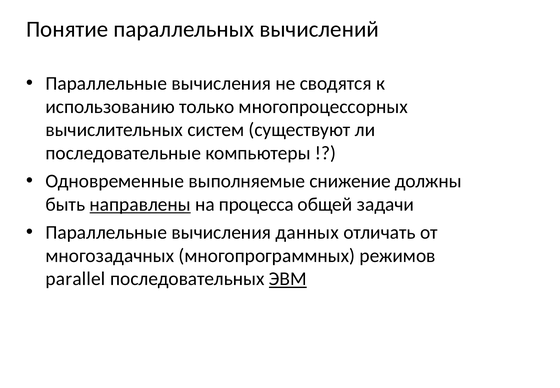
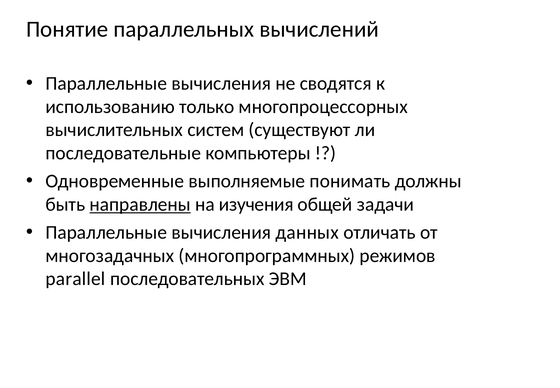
снижение: снижение -> понимать (350, 181)
процесса: процесса -> изучения (256, 204)
ЭВМ underline: present -> none (288, 279)
